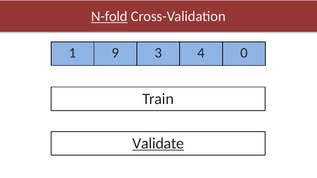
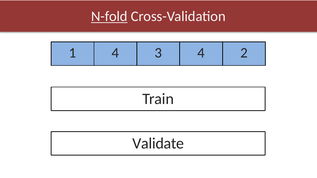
1 9: 9 -> 4 (115, 53)
0: 0 -> 2 (244, 53)
Validate underline: present -> none (158, 144)
